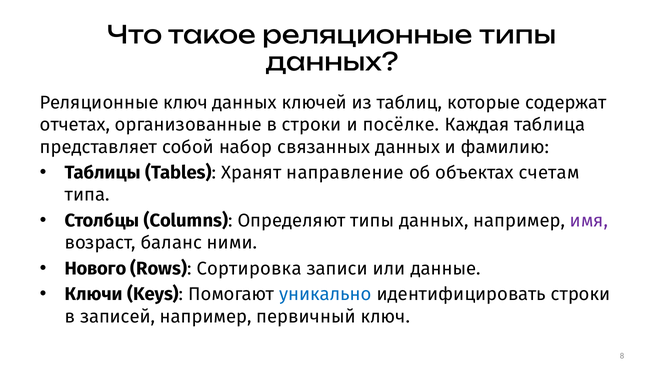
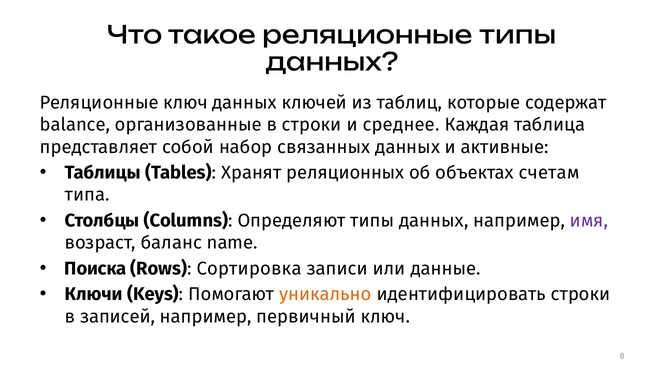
отчетах: отчетах -> balance (75, 125)
посёлке: посёлке -> среднее (401, 125)
фамилию: фамилию -> активные (505, 147)
направление: направление -> реляционных (345, 173)
ними: ними -> name (232, 243)
Нового: Нового -> Поиска (96, 269)
уникально colour: blue -> orange (325, 295)
